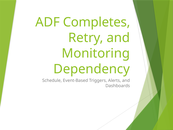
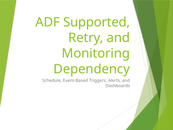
Completes: Completes -> Supported (97, 22)
